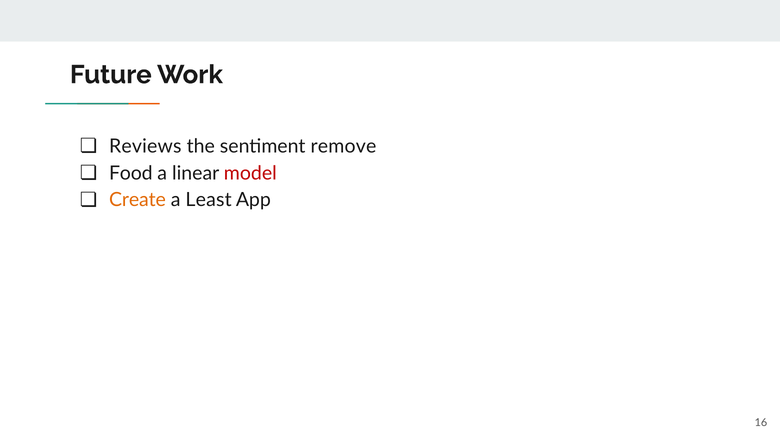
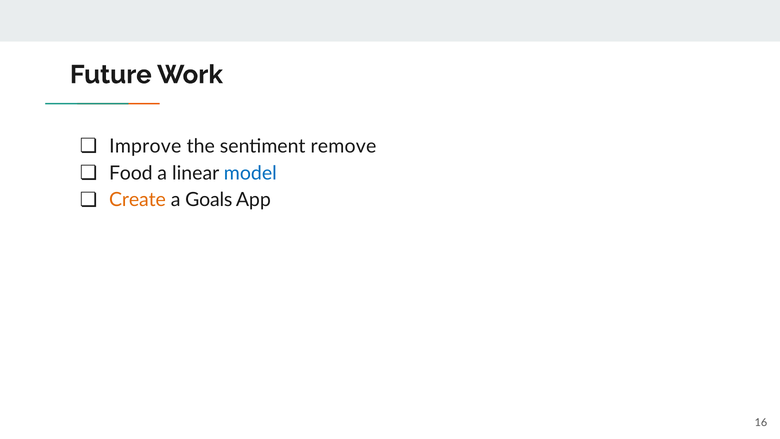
Reviews: Reviews -> Improve (145, 146)
model colour: red -> blue (250, 173)
Least: Least -> Goals (209, 200)
